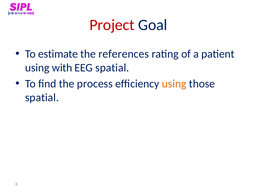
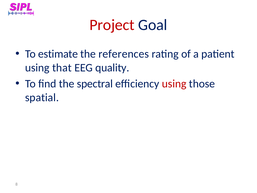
with: with -> that (62, 68)
EEG spatial: spatial -> quality (112, 68)
process: process -> spectral (95, 84)
using colour: orange -> red (174, 84)
